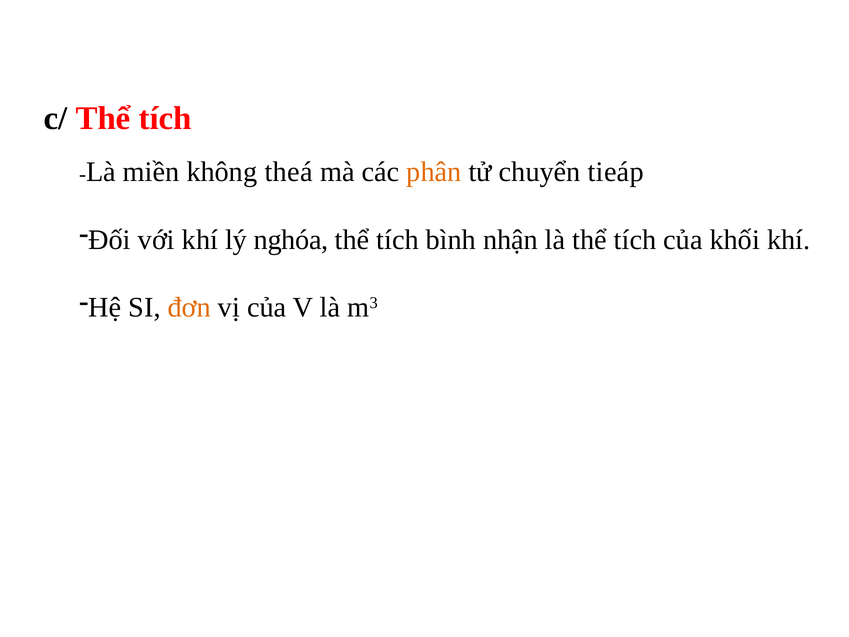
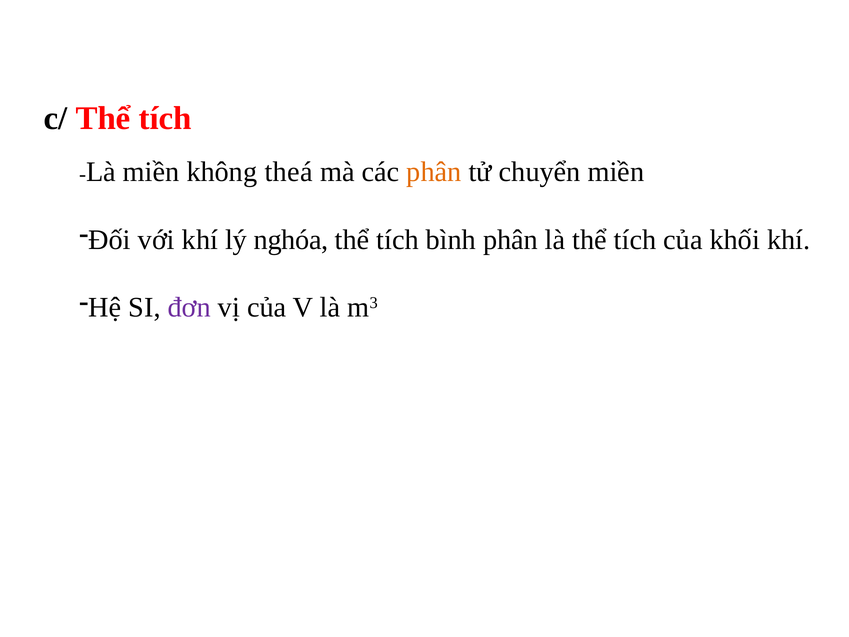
chuyển tieáp: tieáp -> miền (616, 172)
bình nhận: nhận -> phân (511, 240)
đơn colour: orange -> purple (189, 308)
